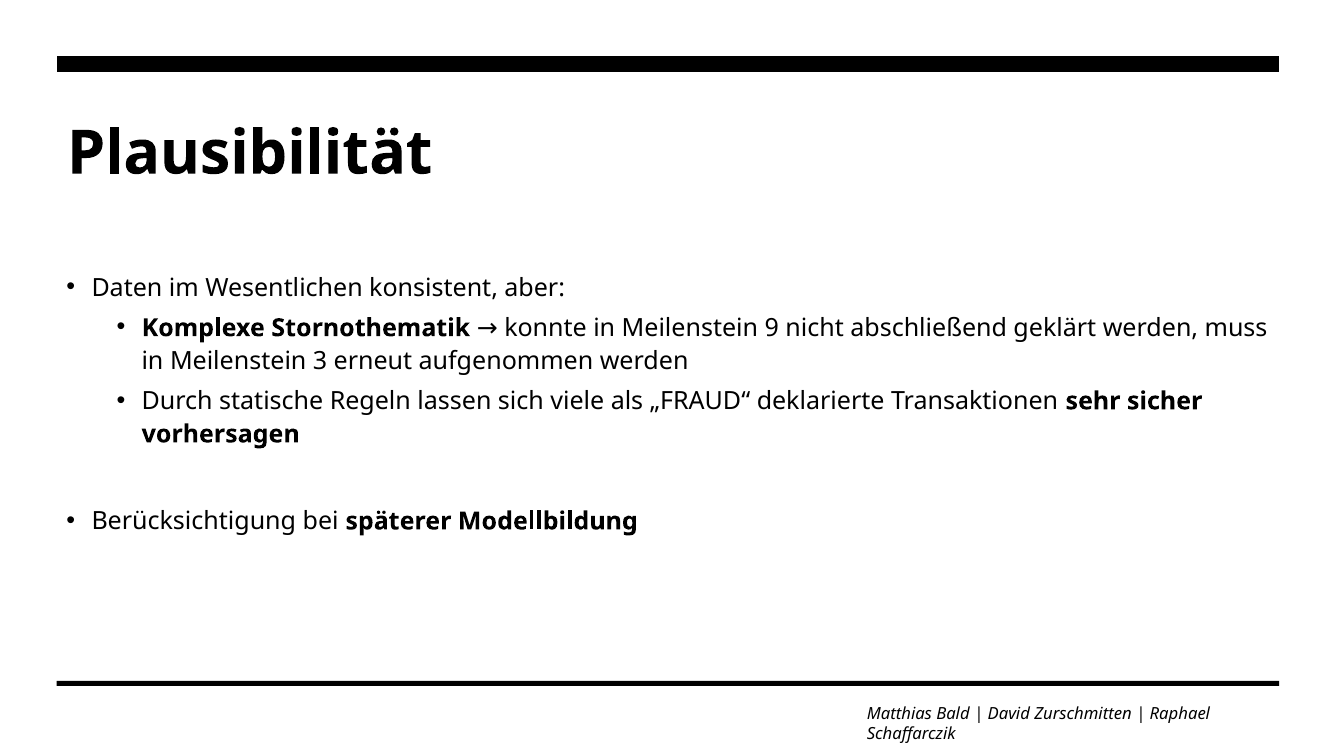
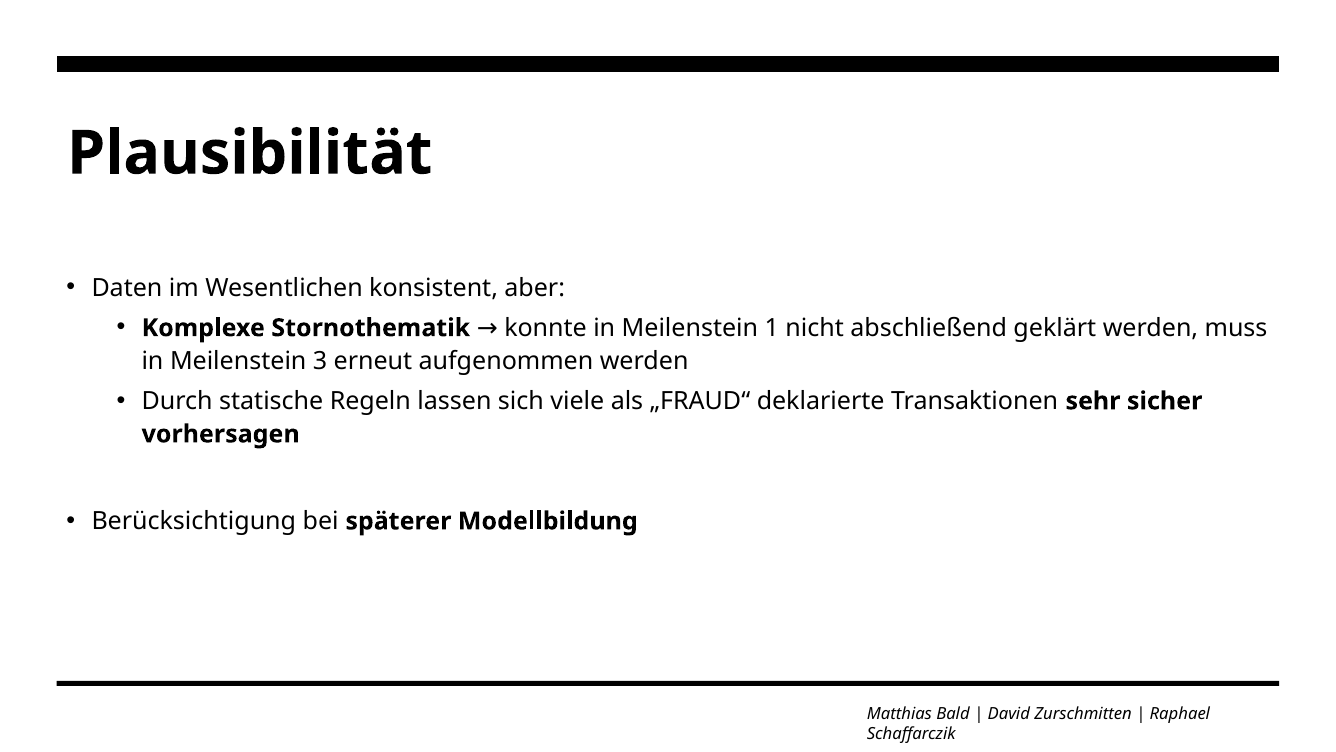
9: 9 -> 1 (772, 328)
